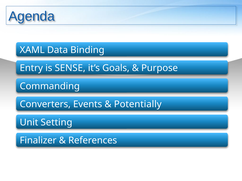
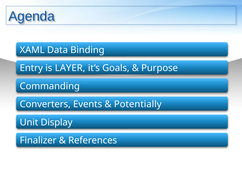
SENSE: SENSE -> LAYER (70, 68)
Setting: Setting -> Display (57, 123)
